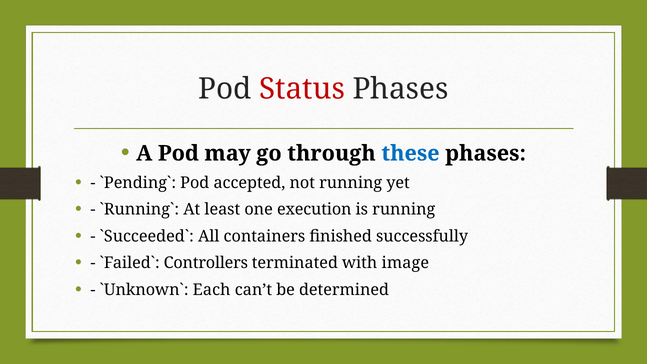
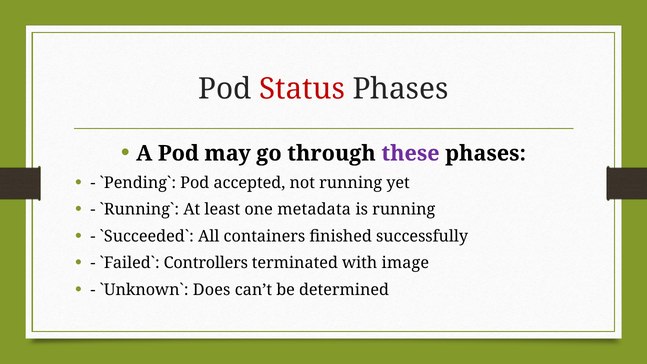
these colour: blue -> purple (410, 153)
execution: execution -> metadata (314, 210)
Each: Each -> Does (212, 290)
